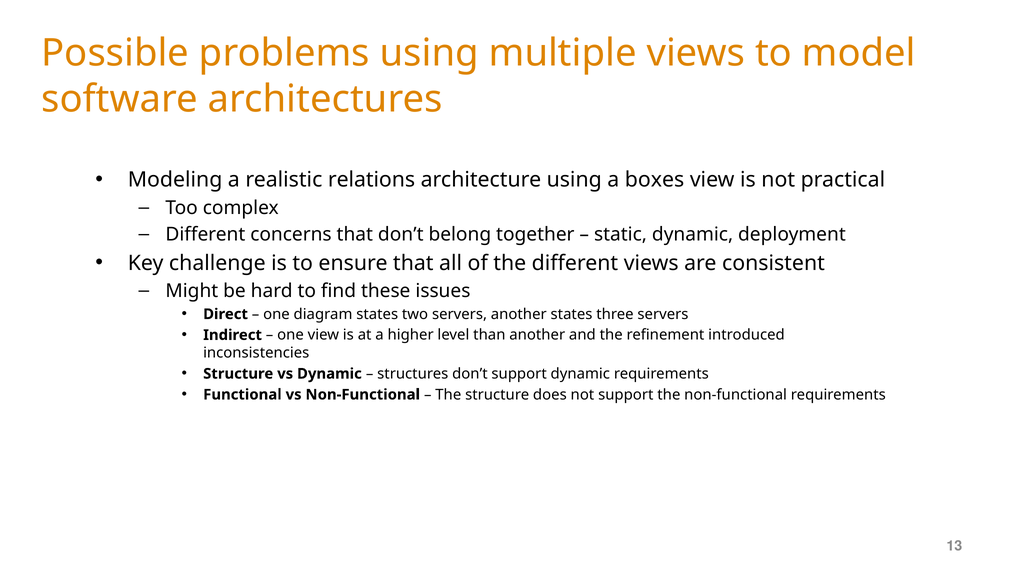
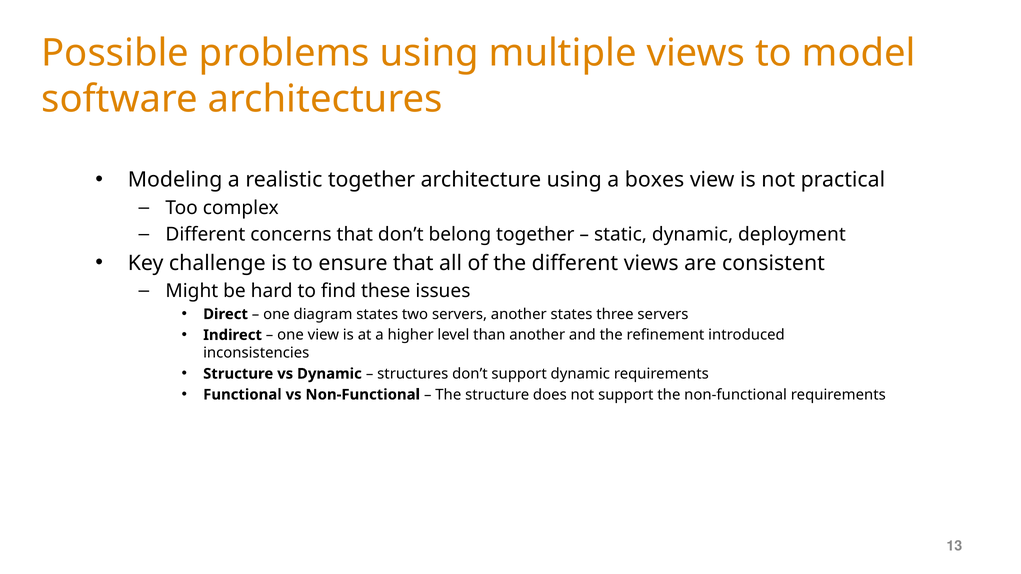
realistic relations: relations -> together (371, 180)
